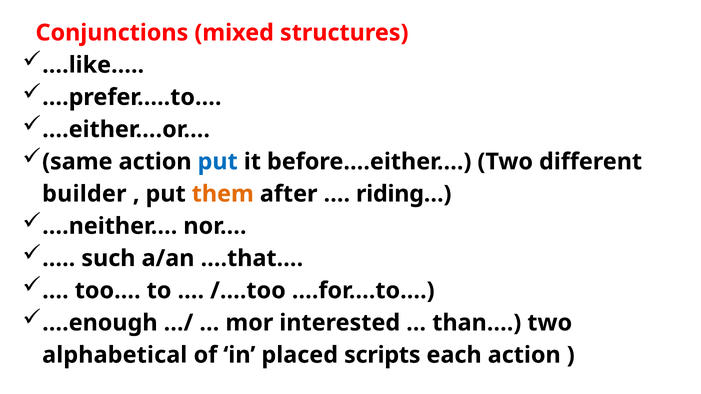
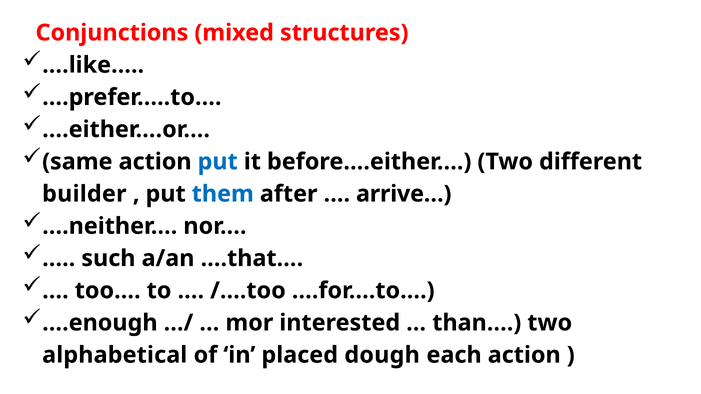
them colour: orange -> blue (223, 194)
riding…: riding… -> arrive… (404, 194)
scripts: scripts -> dough (382, 355)
